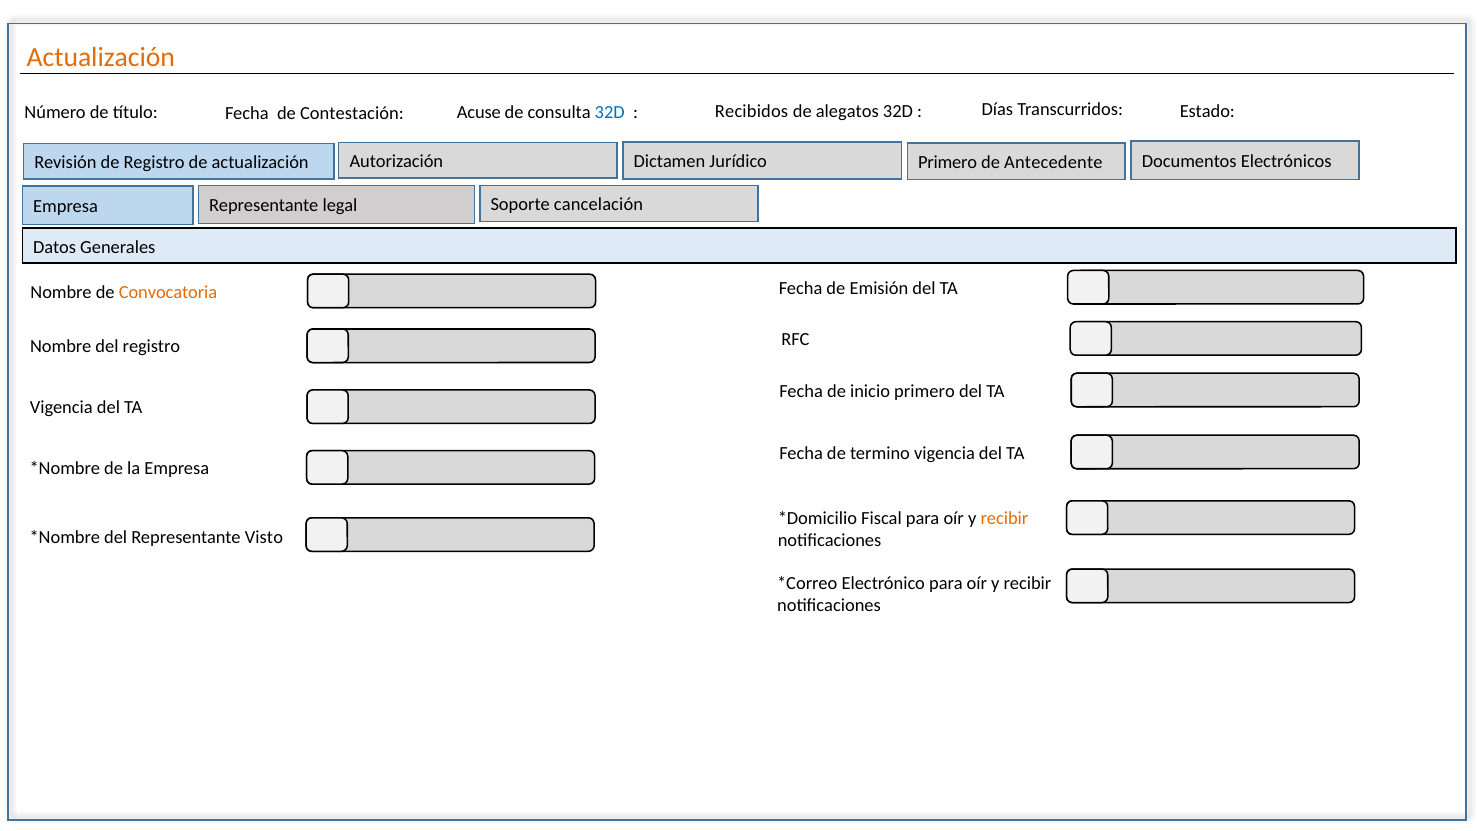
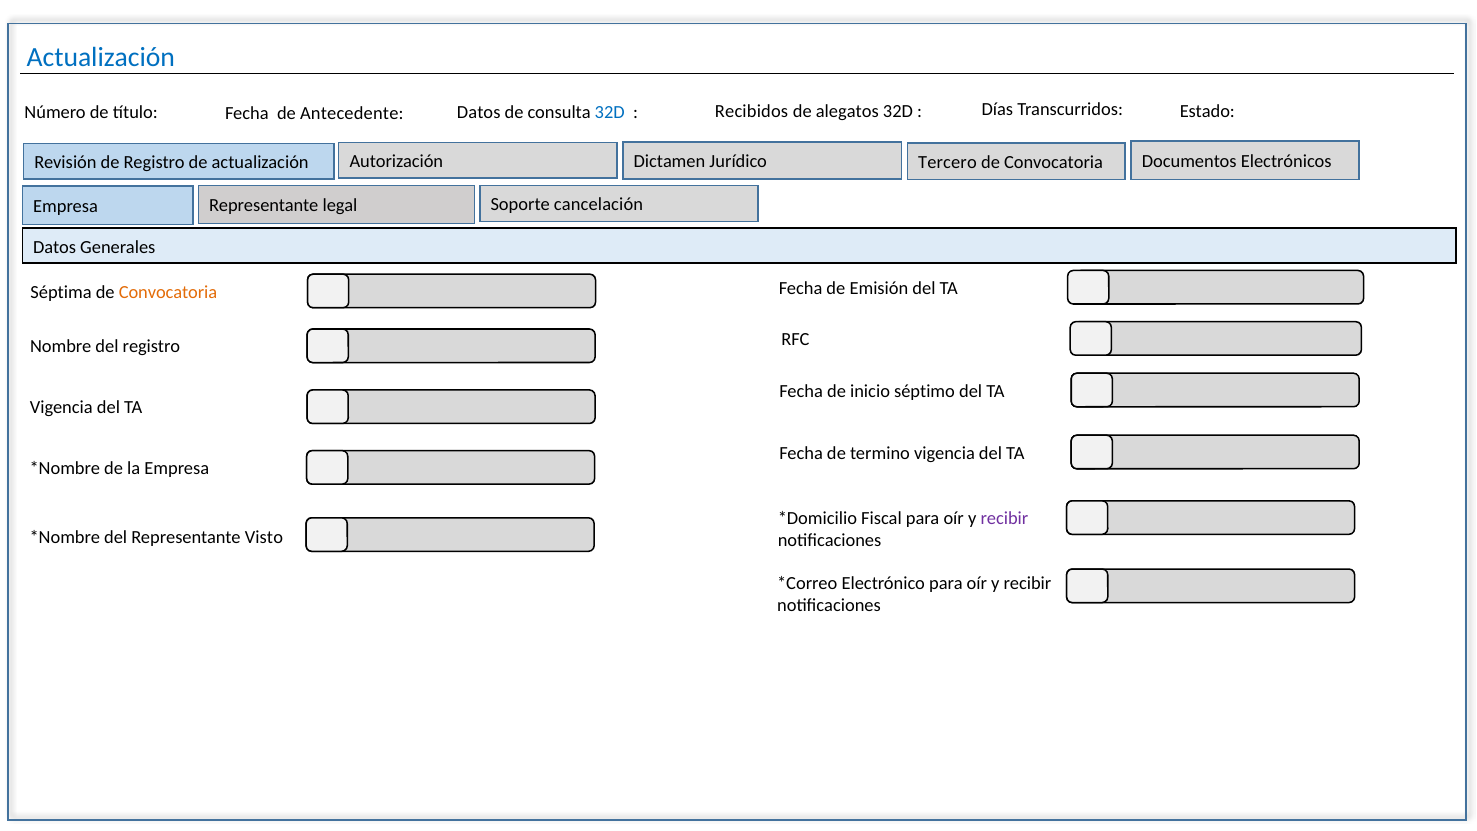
Actualización colour: orange -> blue (101, 57)
Contestación: Contestación -> Antecedente (352, 113)
Acuse: Acuse -> Datos (479, 112)
Jurídico Primero: Primero -> Tercero (947, 162)
Antecedente: Antecedente -> Convocatoria (1054, 162)
Nombre: Nombre -> Séptima (61, 292)
inicio primero: primero -> séptimo (925, 391)
recibir colour: orange -> purple (1004, 519)
